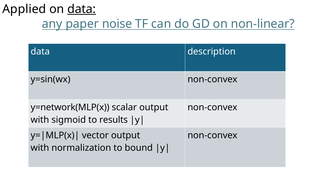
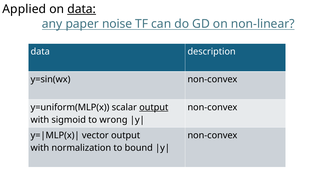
y=network(MLP(x: y=network(MLP(x -> y=uniform(MLP(x (70, 107)
output underline: none -> present (154, 107)
results: results -> wrong (113, 120)
